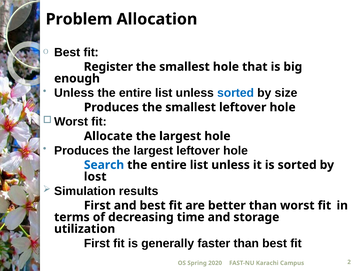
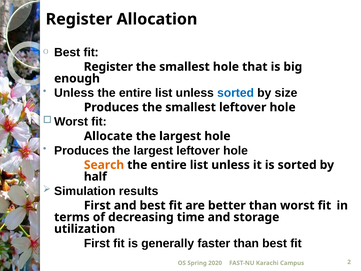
Problem: Problem -> Register (79, 19)
Search colour: blue -> orange (104, 165)
lost: lost -> half (95, 176)
